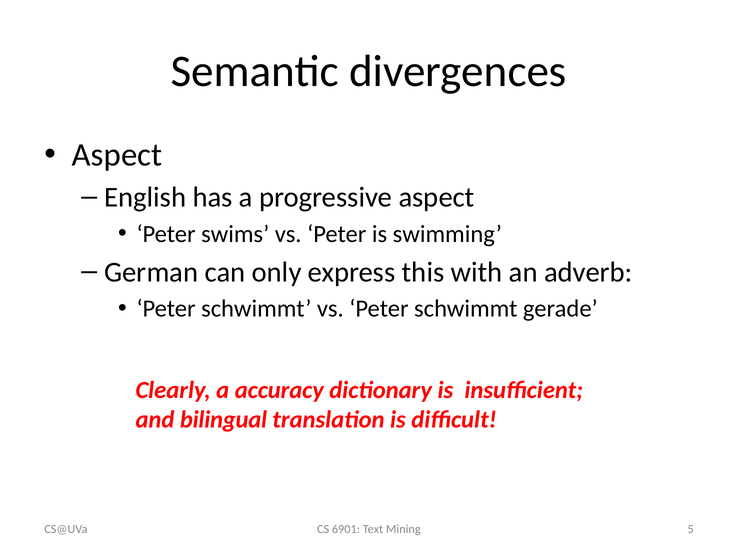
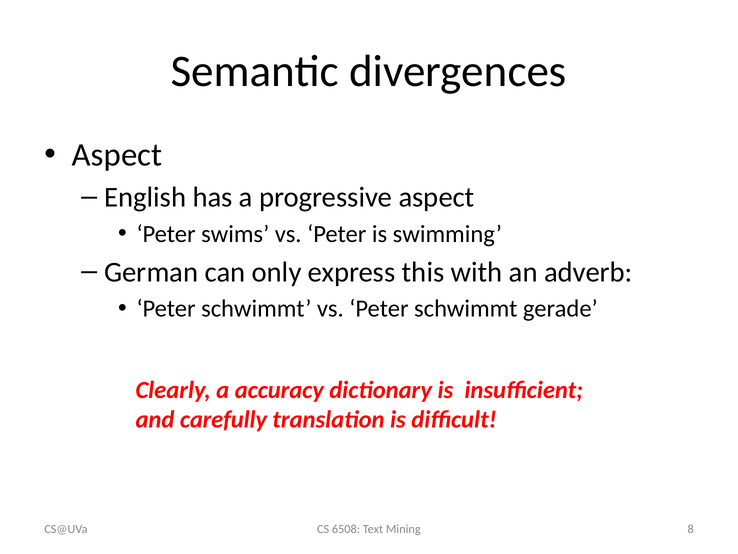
bilingual: bilingual -> carefully (223, 419)
6901: 6901 -> 6508 (346, 528)
5: 5 -> 8 (691, 528)
